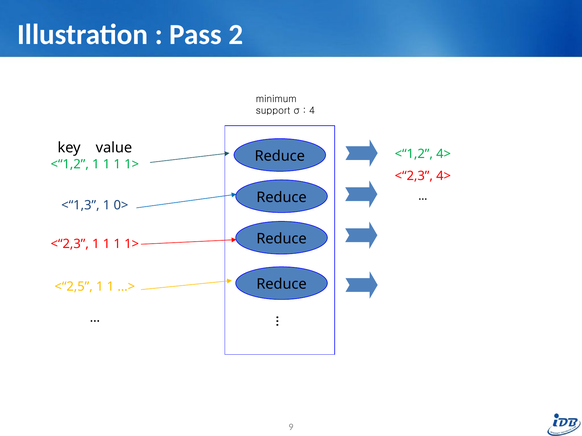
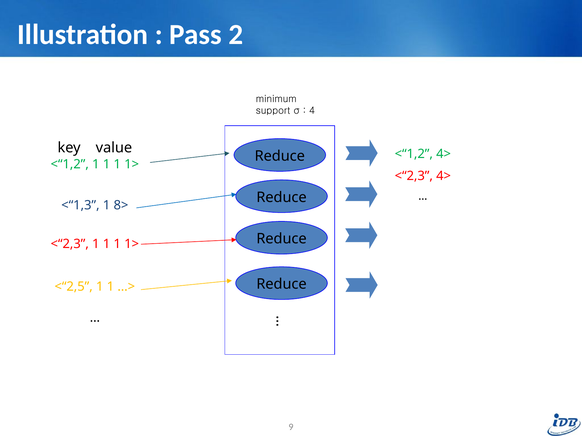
0>: 0> -> 8> (121, 206)
